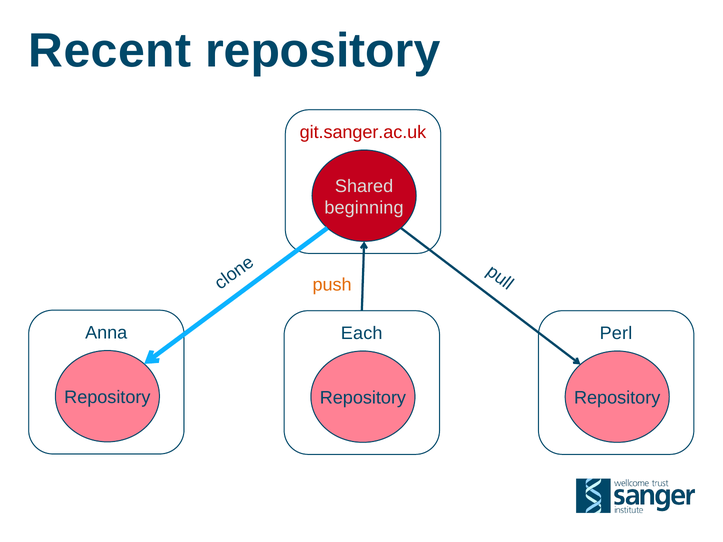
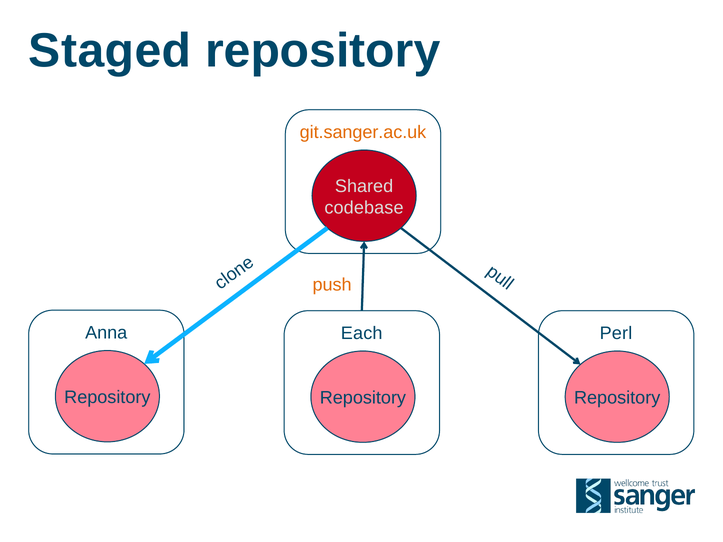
Recent: Recent -> Staged (110, 51)
git.sanger.ac.uk colour: red -> orange (363, 133)
beginning: beginning -> codebase (364, 208)
